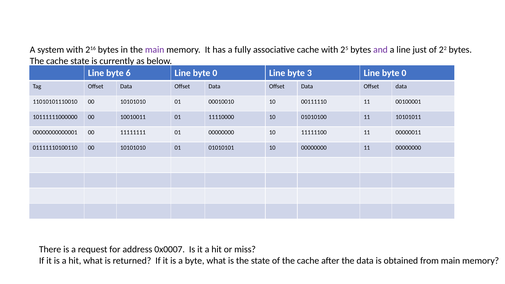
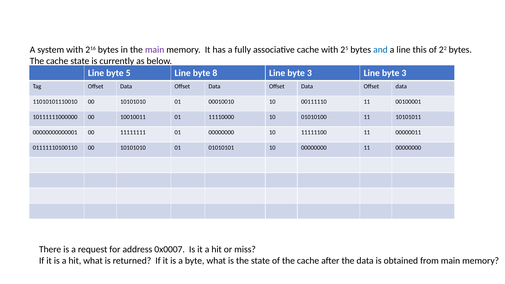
and colour: purple -> blue (380, 50)
just: just -> this (420, 50)
6: 6 -> 5 (128, 73)
0: 0 -> 8 (215, 73)
3 Line byte 0: 0 -> 3 (404, 73)
